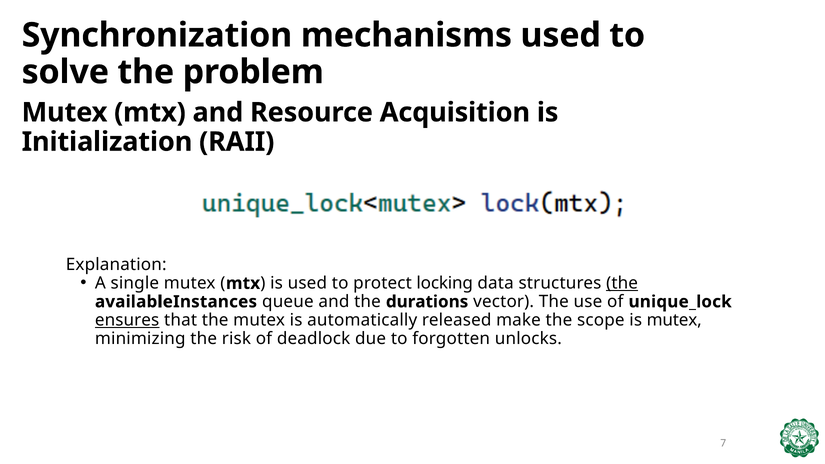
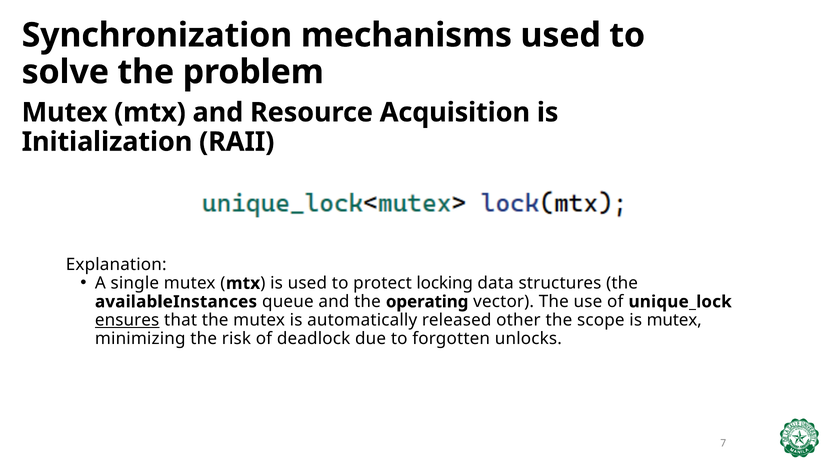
the underline: present -> none (622, 283)
durations: durations -> operating (427, 302)
make: make -> other (518, 320)
